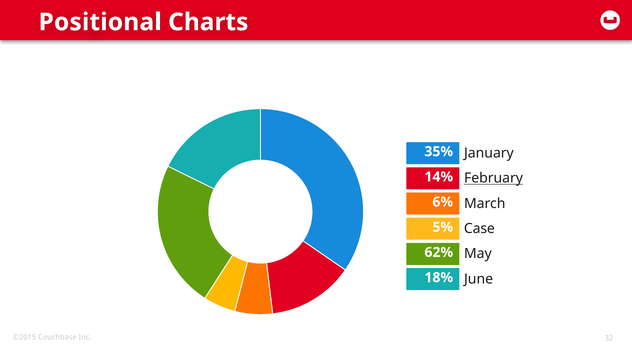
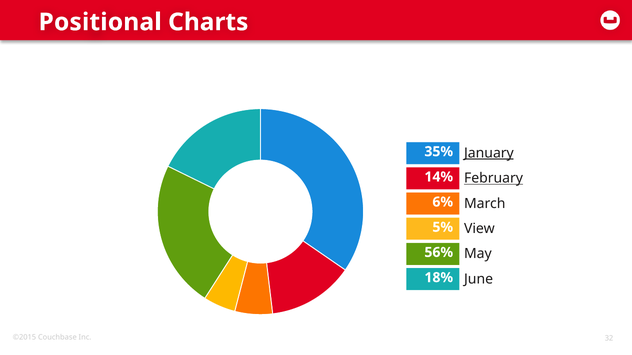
January underline: none -> present (489, 153)
Case: Case -> View (479, 229)
62%: 62% -> 56% (439, 253)
